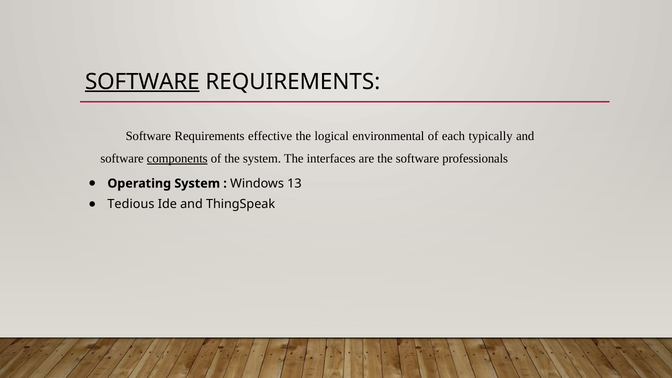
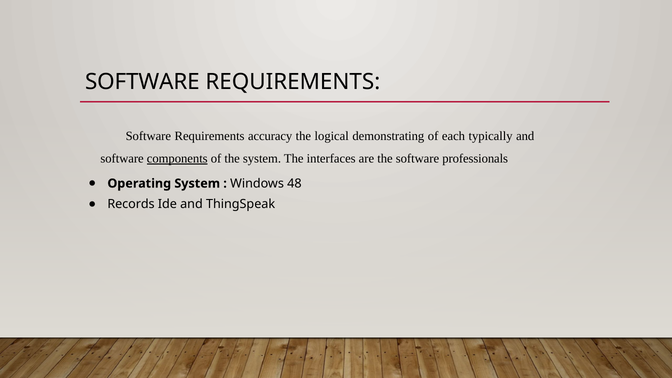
SOFTWARE underline: present -> none (142, 82)
effective: effective -> accuracy (270, 136)
environmental: environmental -> demonstrating (388, 136)
13: 13 -> 48 (294, 183)
Tedious: Tedious -> Records (131, 204)
